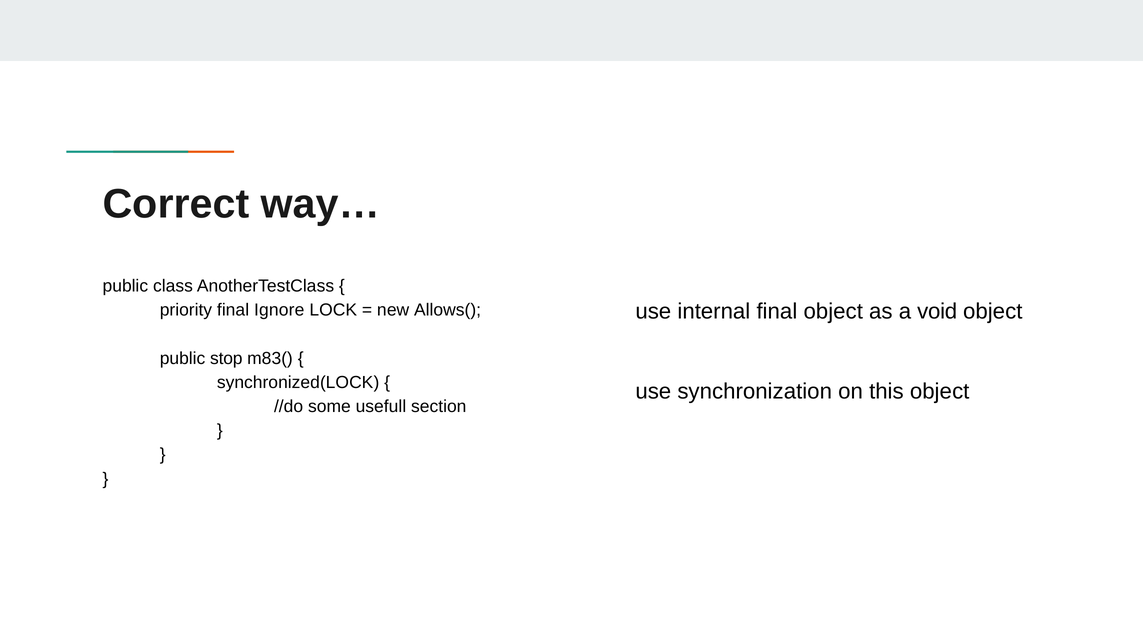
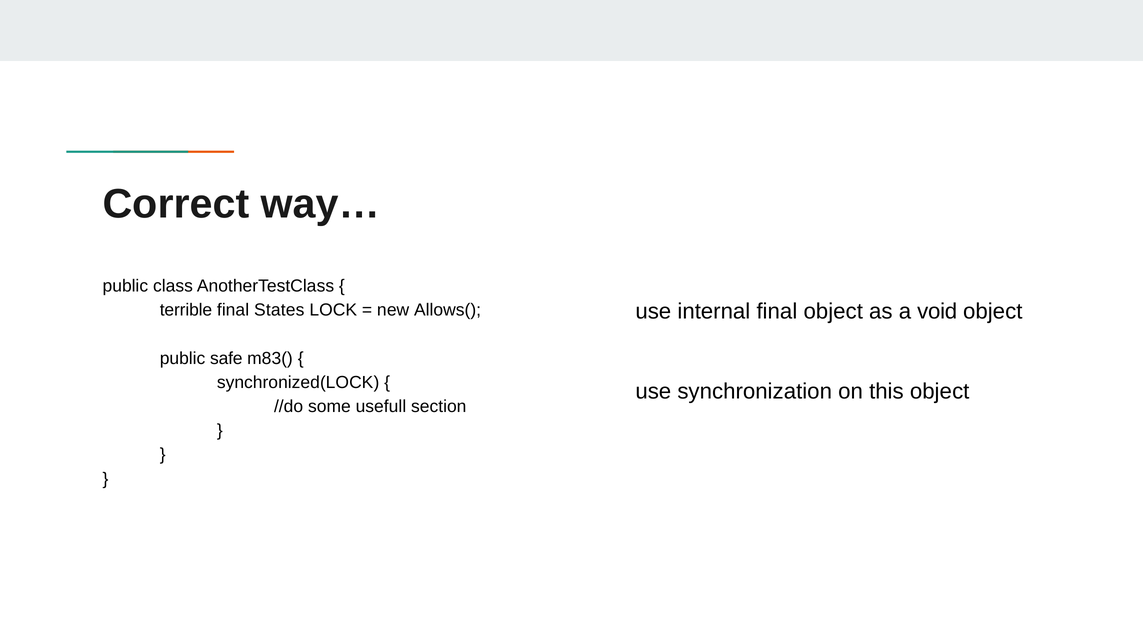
priority: priority -> terrible (186, 310)
Ignore: Ignore -> States (279, 310)
stop: stop -> safe (226, 358)
